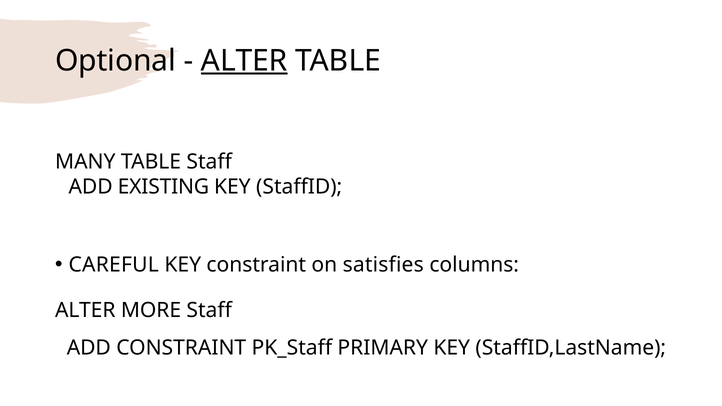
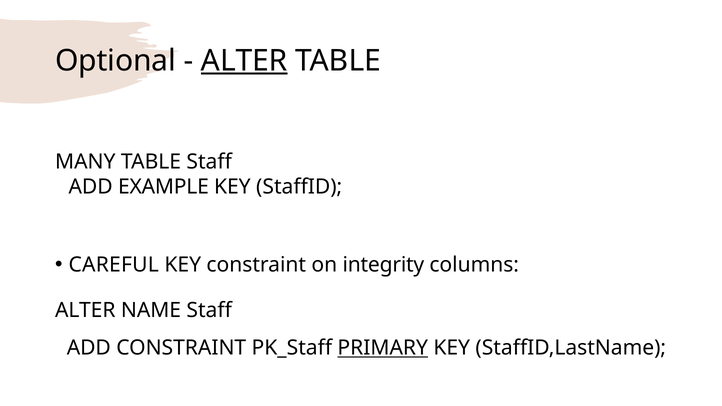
EXISTING: EXISTING -> EXAMPLE (163, 187)
satisfies: satisfies -> integrity (383, 265)
MORE: MORE -> NAME (151, 310)
PRIMARY underline: none -> present (383, 348)
